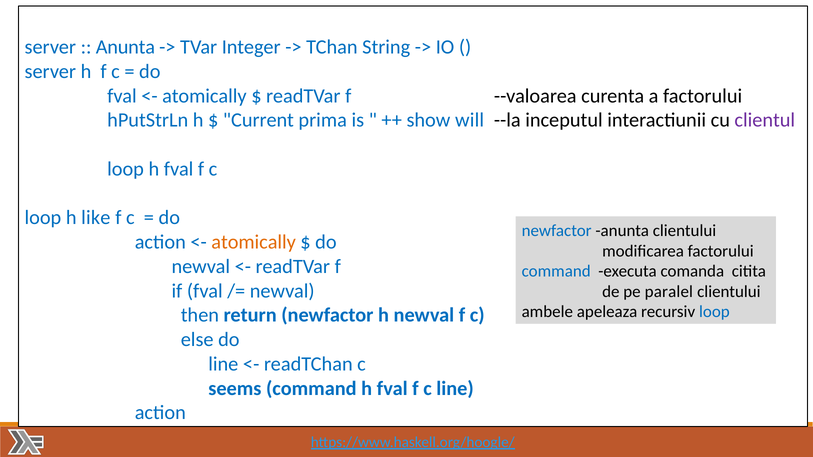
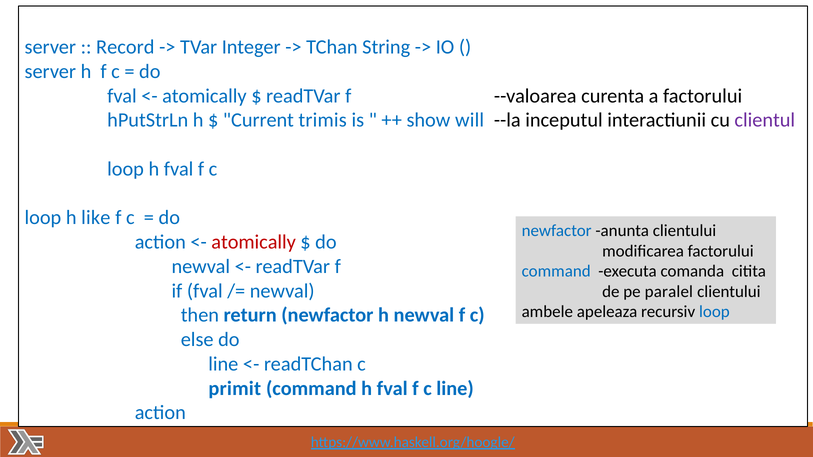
Anunta: Anunta -> Record (125, 47)
prima: prima -> trimis (323, 120)
atomically colour: orange -> red (254, 242)
seems: seems -> primit (235, 389)
